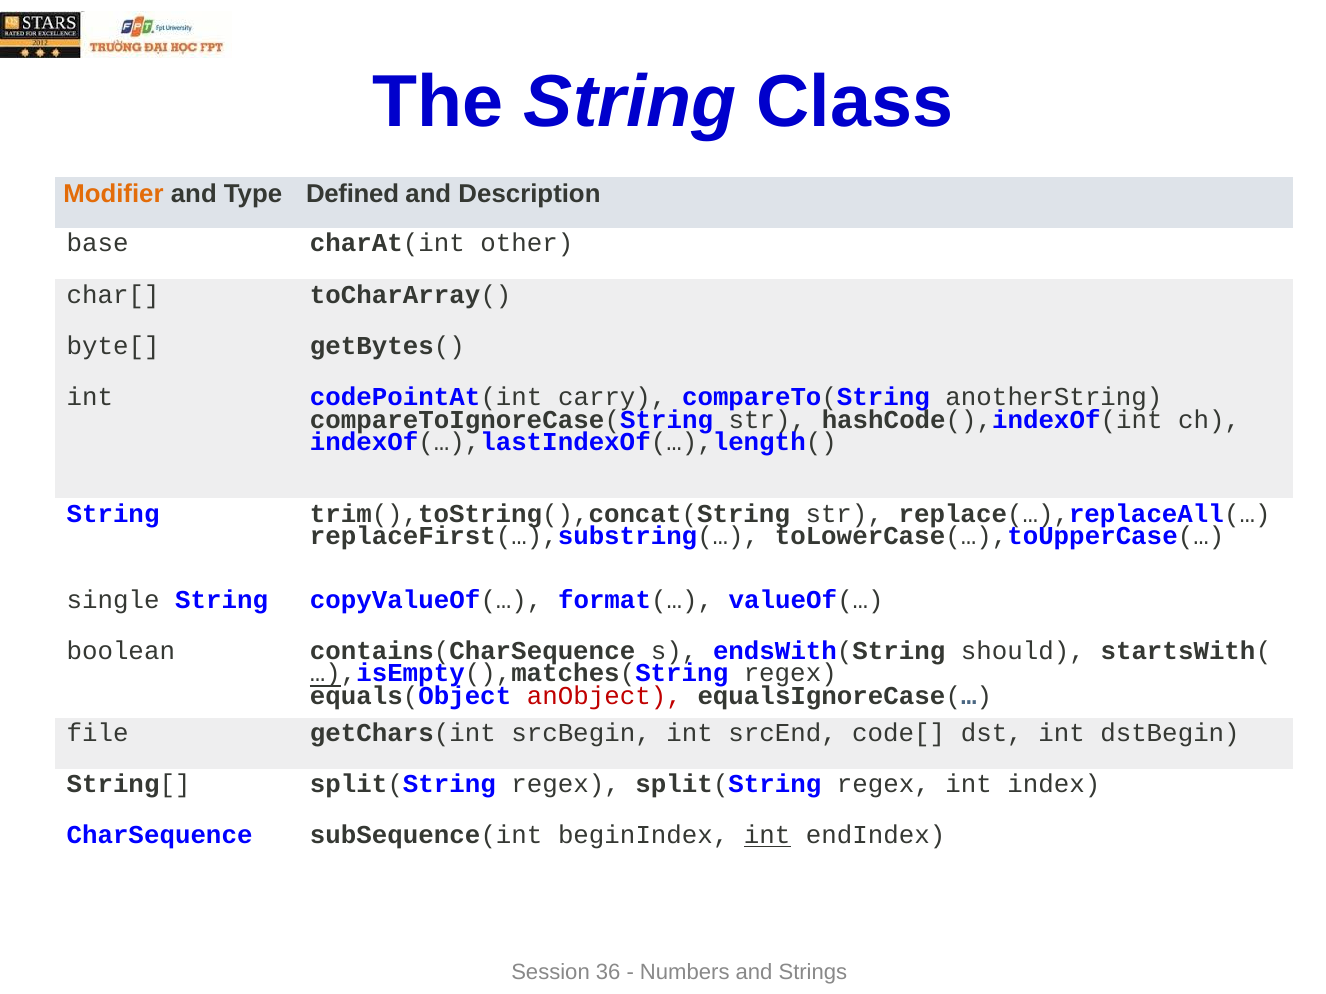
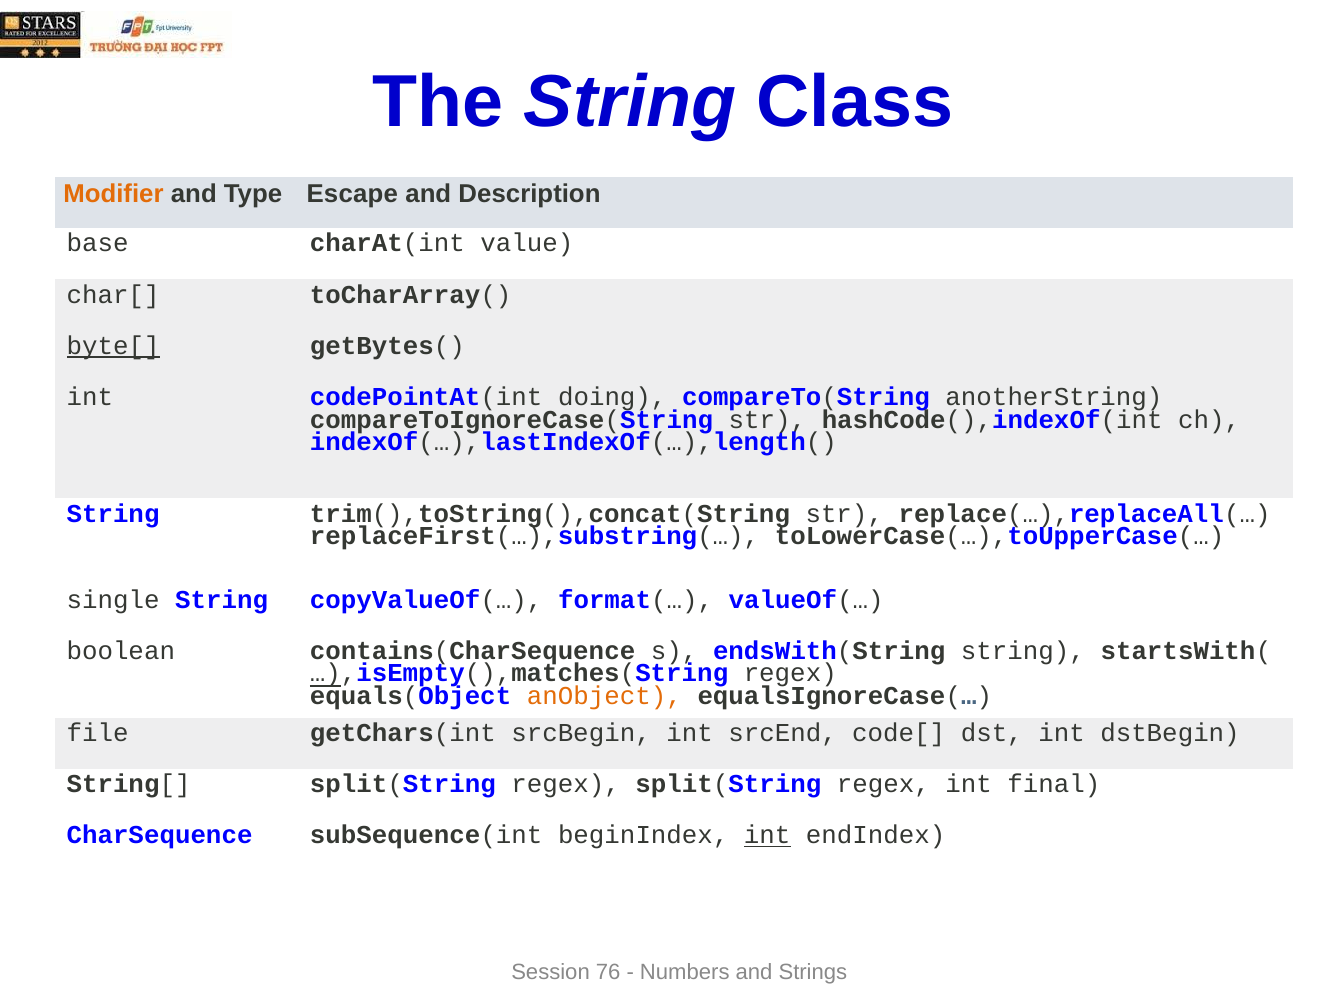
Defined: Defined -> Escape (352, 194)
other: other -> value (527, 244)
byte[ underline: none -> present (113, 346)
carry: carry -> doing (612, 397)
endsWith(String should: should -> string (1023, 651)
anObject colour: red -> orange (604, 696)
index: index -> final (1054, 785)
36: 36 -> 76 (608, 973)
